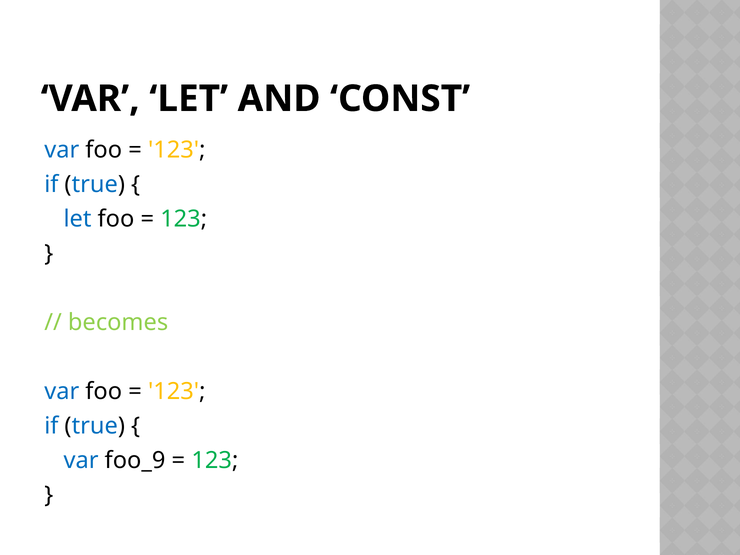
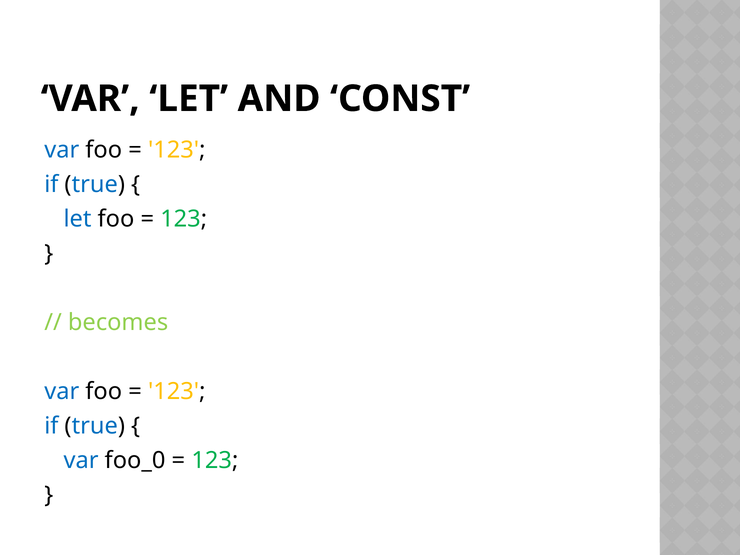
foo_9: foo_9 -> foo_0 (135, 460)
